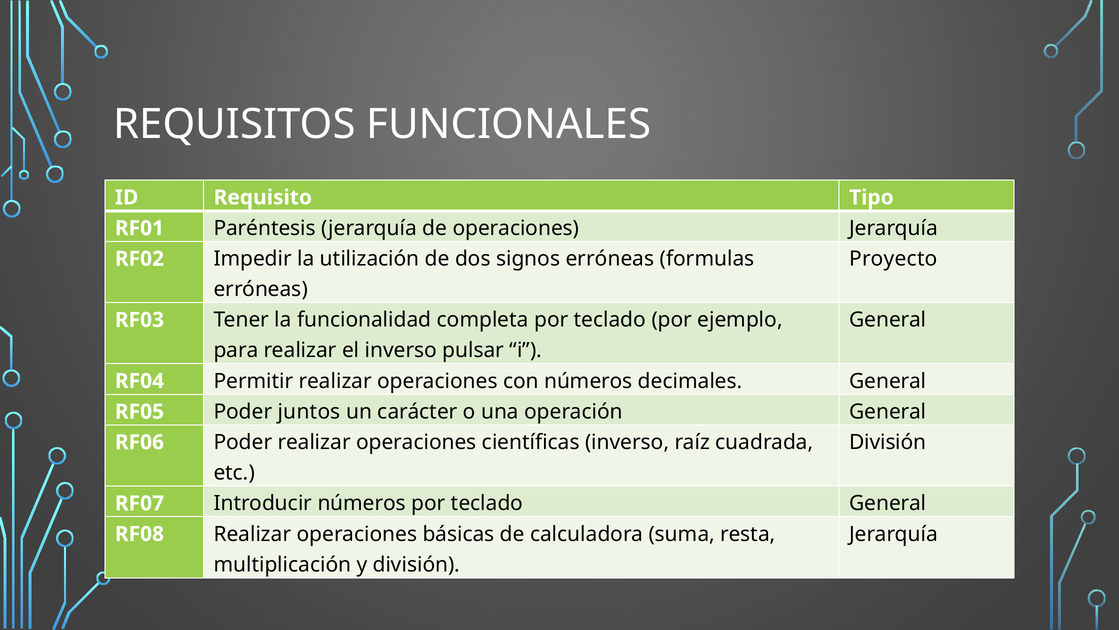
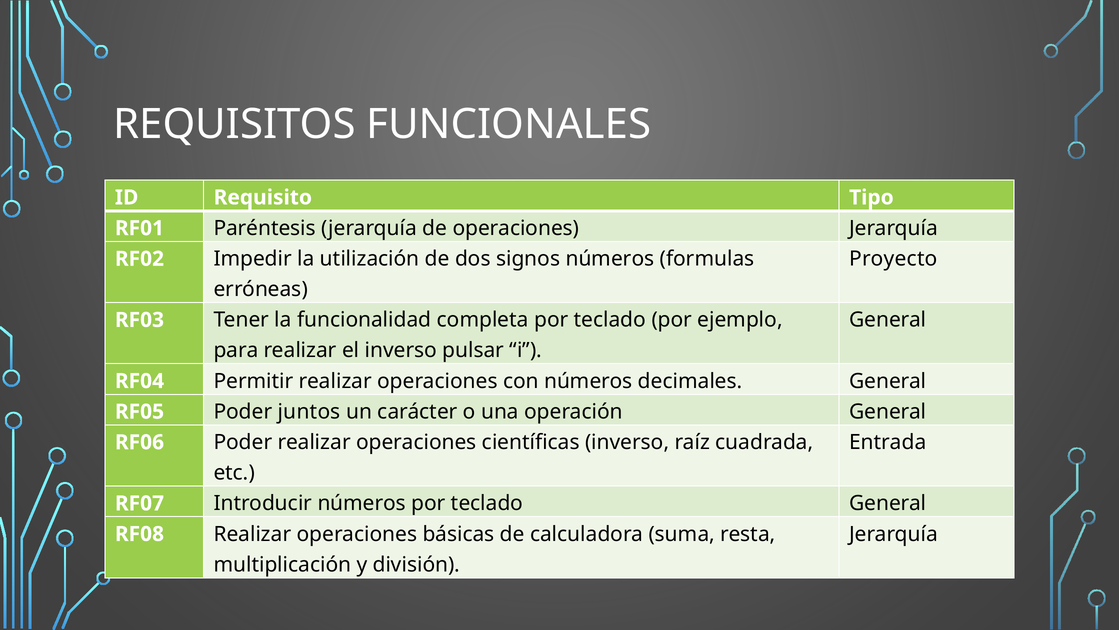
signos erróneas: erróneas -> números (610, 259)
División: División -> Entrada (888, 442)
